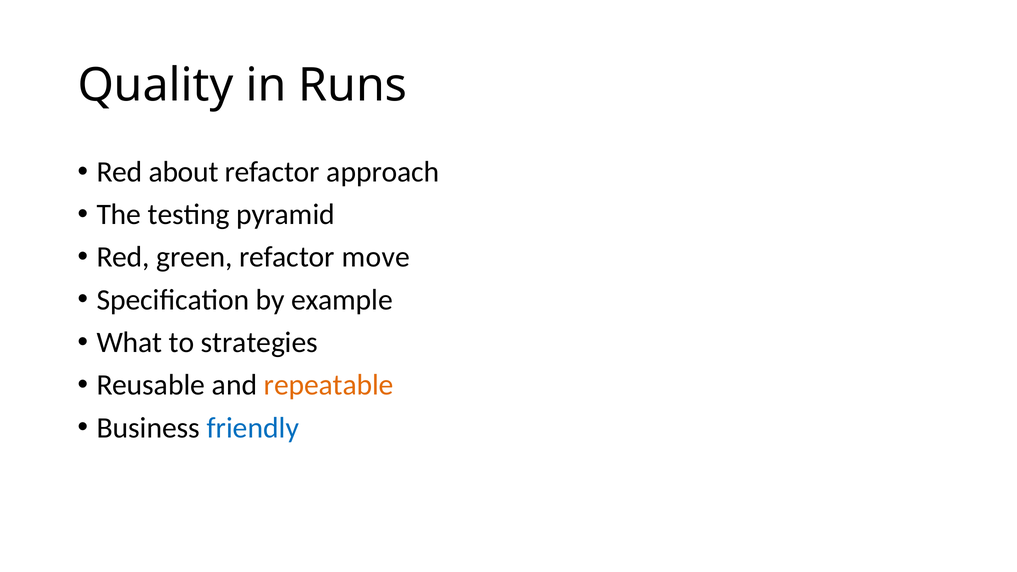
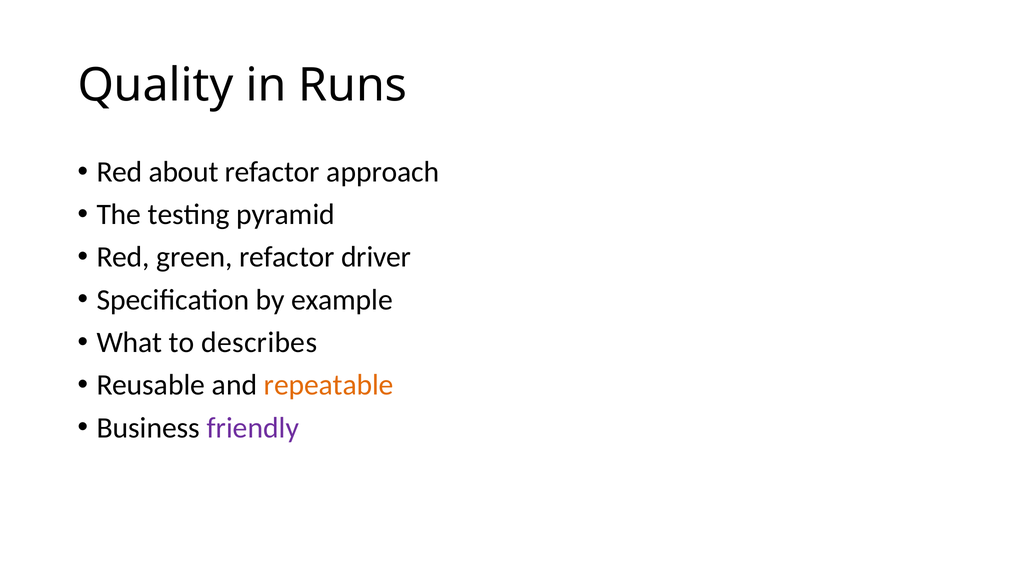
move: move -> driver (376, 257)
strategies: strategies -> describes (259, 343)
friendly colour: blue -> purple (253, 428)
